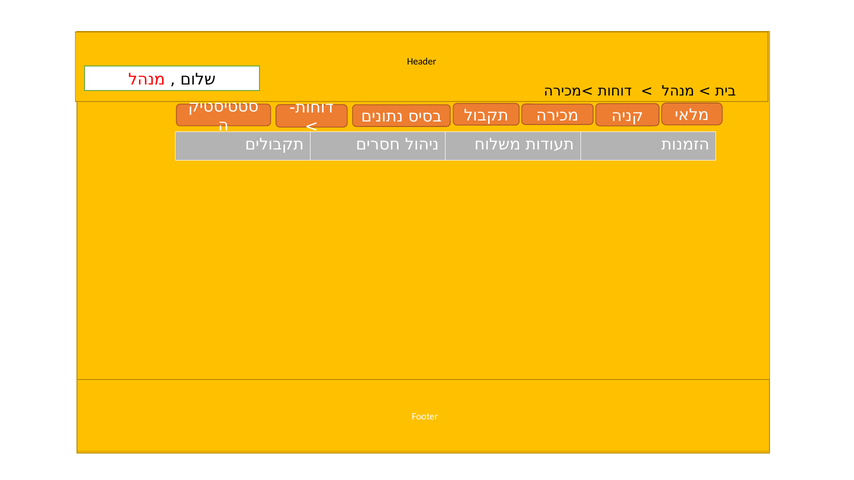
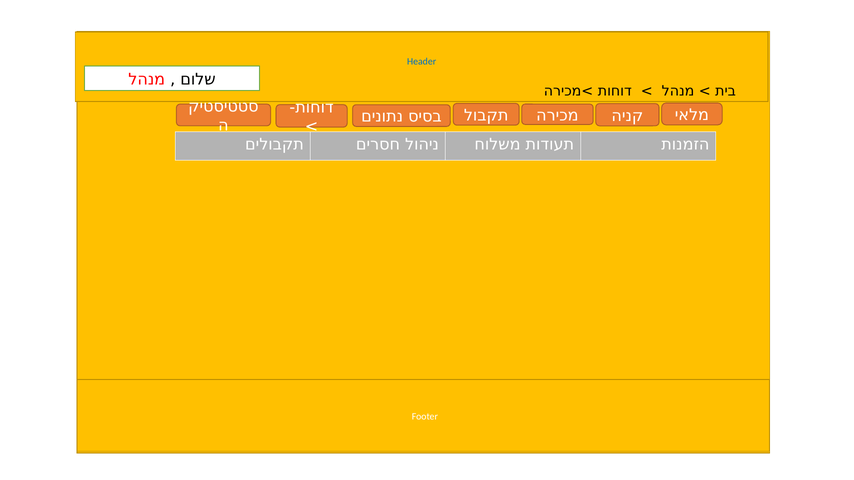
Header colour: black -> blue (422, 62)
